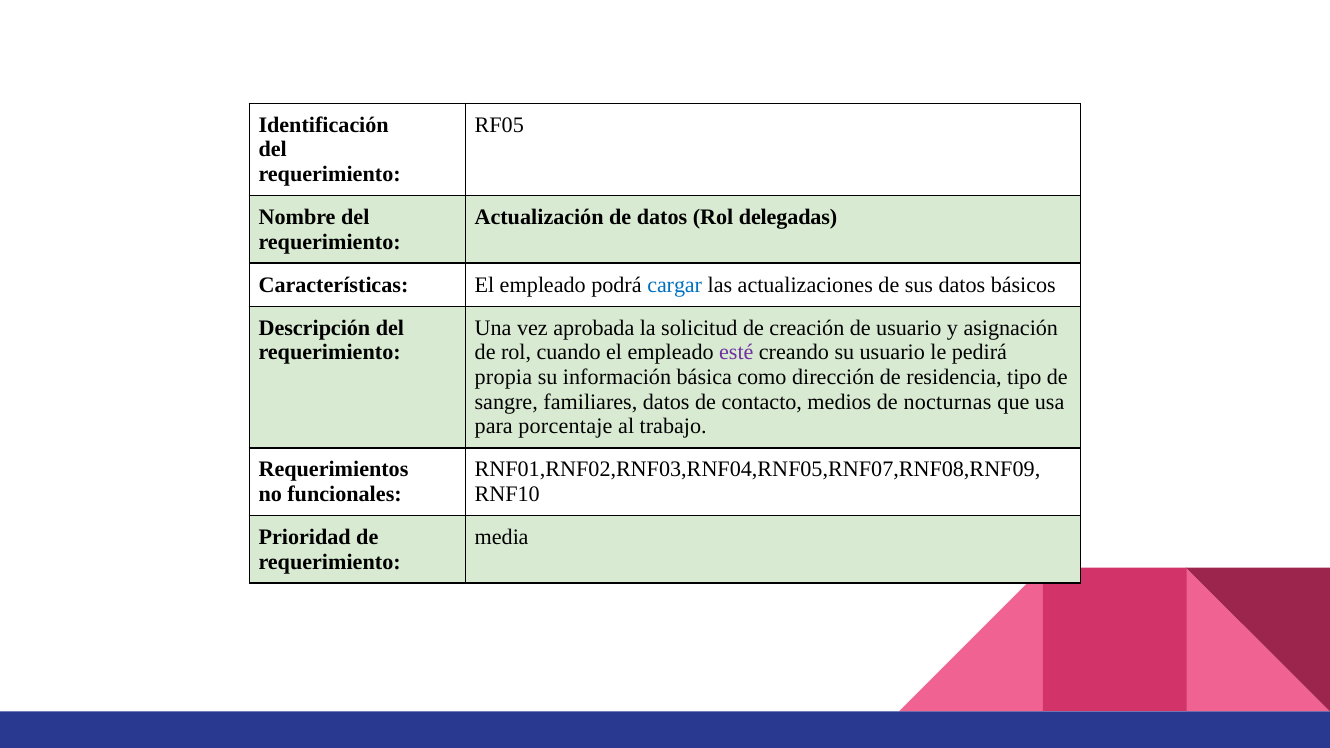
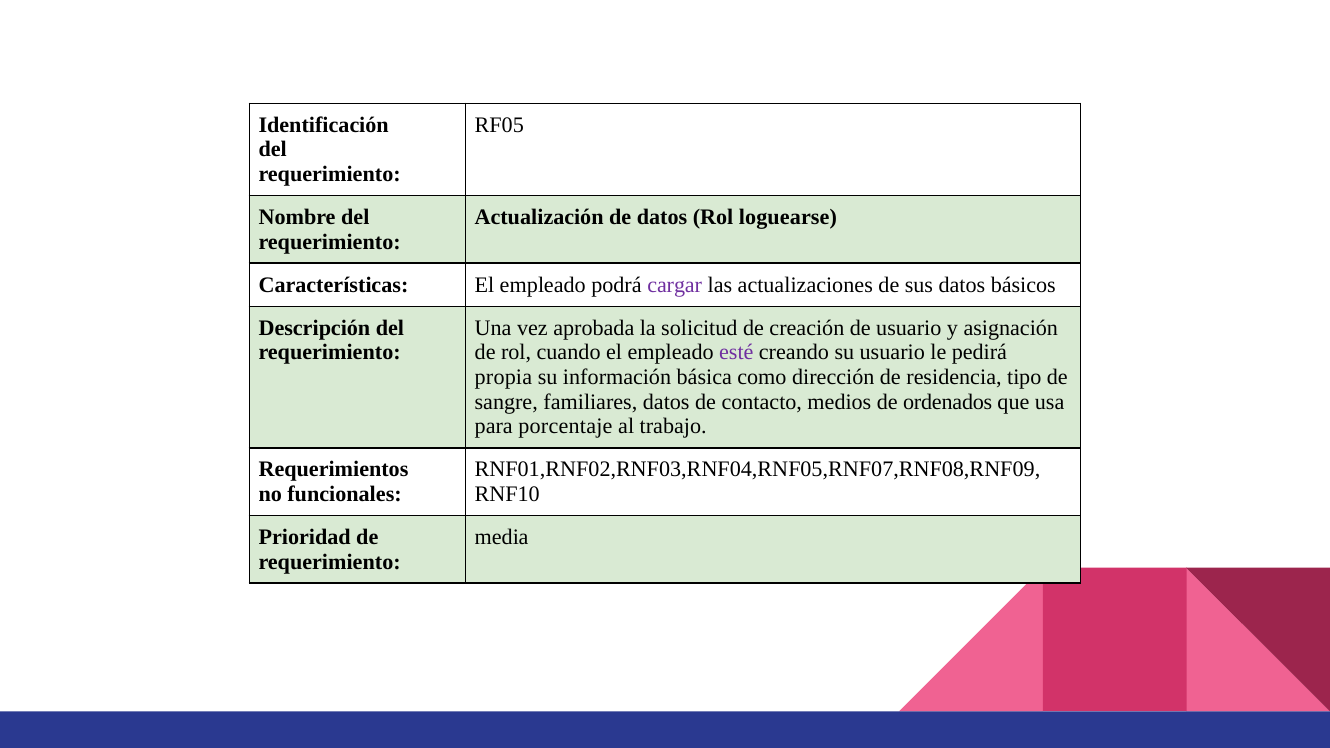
delegadas: delegadas -> loguearse (788, 217)
cargar colour: blue -> purple (675, 285)
nocturnas: nocturnas -> ordenados (948, 402)
